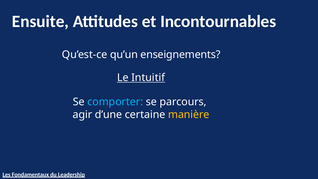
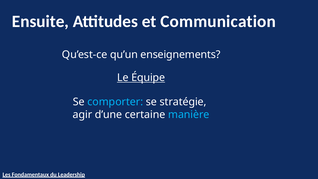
Incontournables: Incontournables -> Communication (218, 21)
Intuitif: Intuitif -> Équipe (148, 77)
parcours: parcours -> stratégie (183, 102)
manière colour: yellow -> light blue (189, 115)
